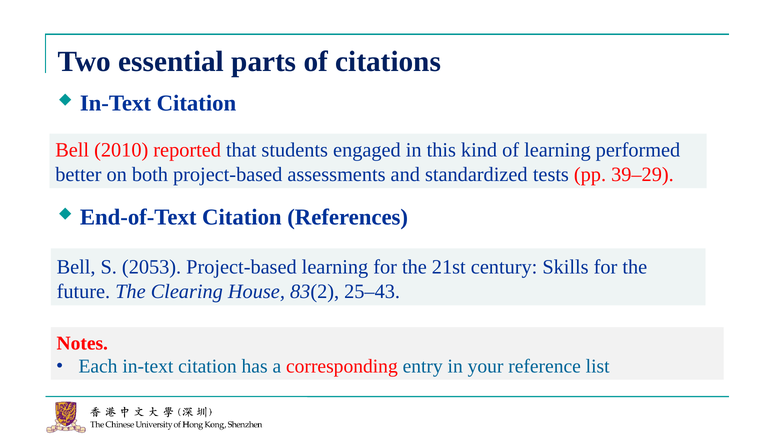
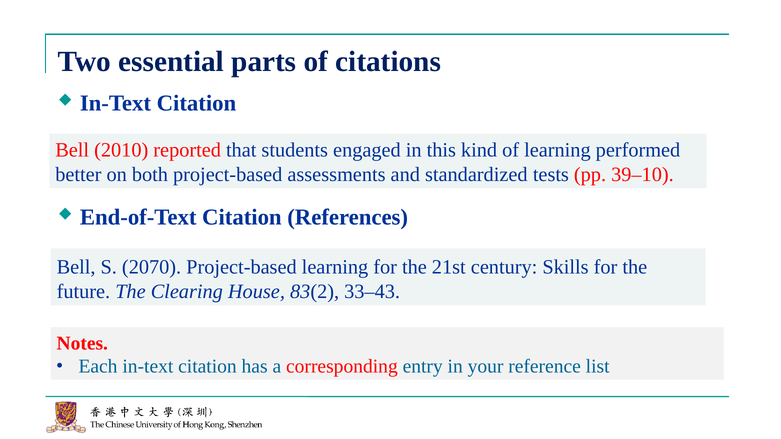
39–29: 39–29 -> 39–10 (642, 175)
2053: 2053 -> 2070 (152, 267)
25–43: 25–43 -> 33–43 (372, 292)
